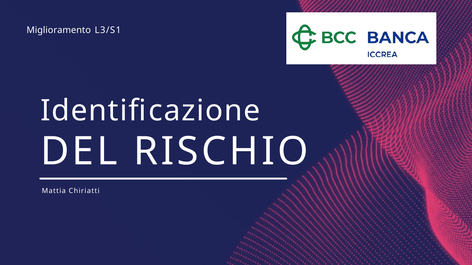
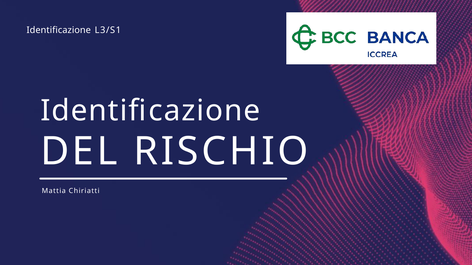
Miglioramento: Miglioramento -> Identificazione (59, 30)
